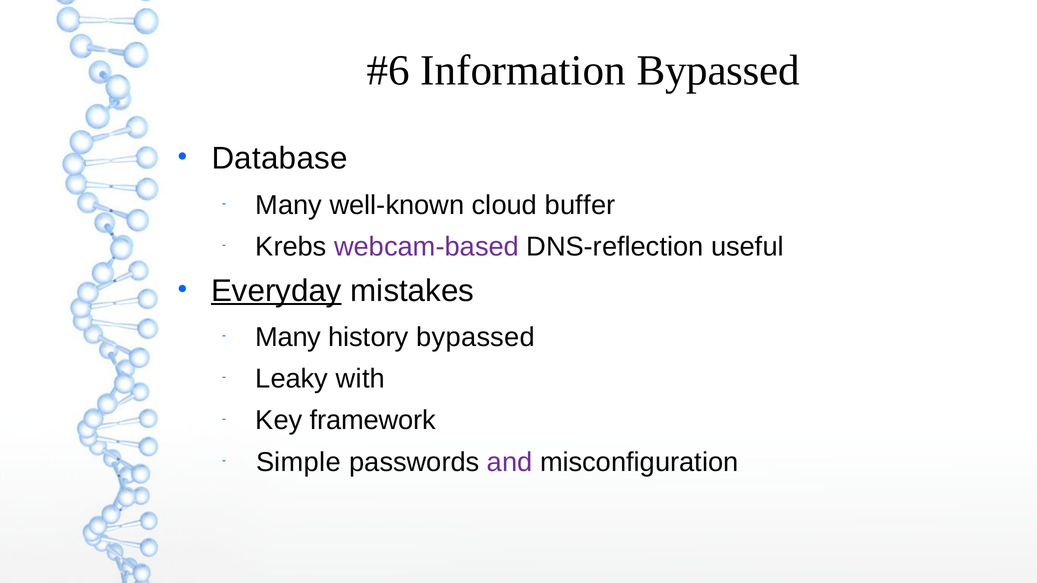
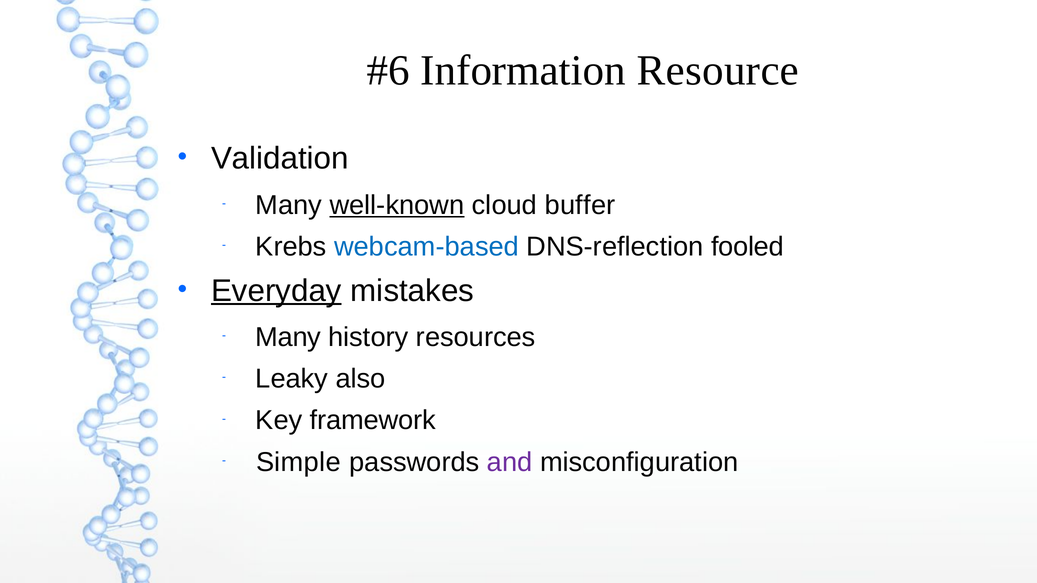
Information Bypassed: Bypassed -> Resource (718, 71)
Database: Database -> Validation (280, 159)
well-known underline: none -> present (397, 205)
webcam-based colour: purple -> blue (427, 247)
useful: useful -> fooled (748, 247)
history bypassed: bypassed -> resources (476, 337)
with: with -> also (361, 379)
